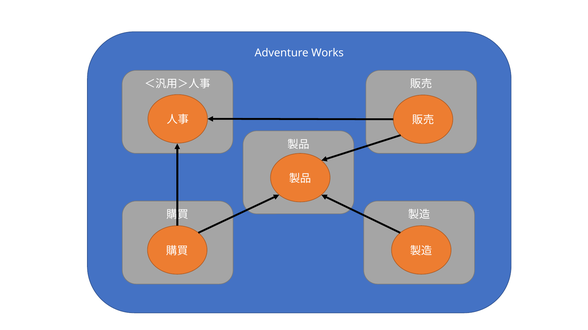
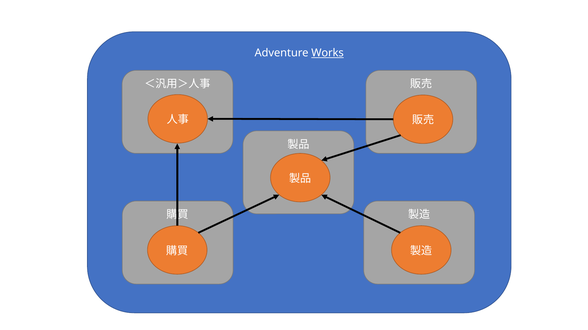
Works underline: none -> present (328, 53)
